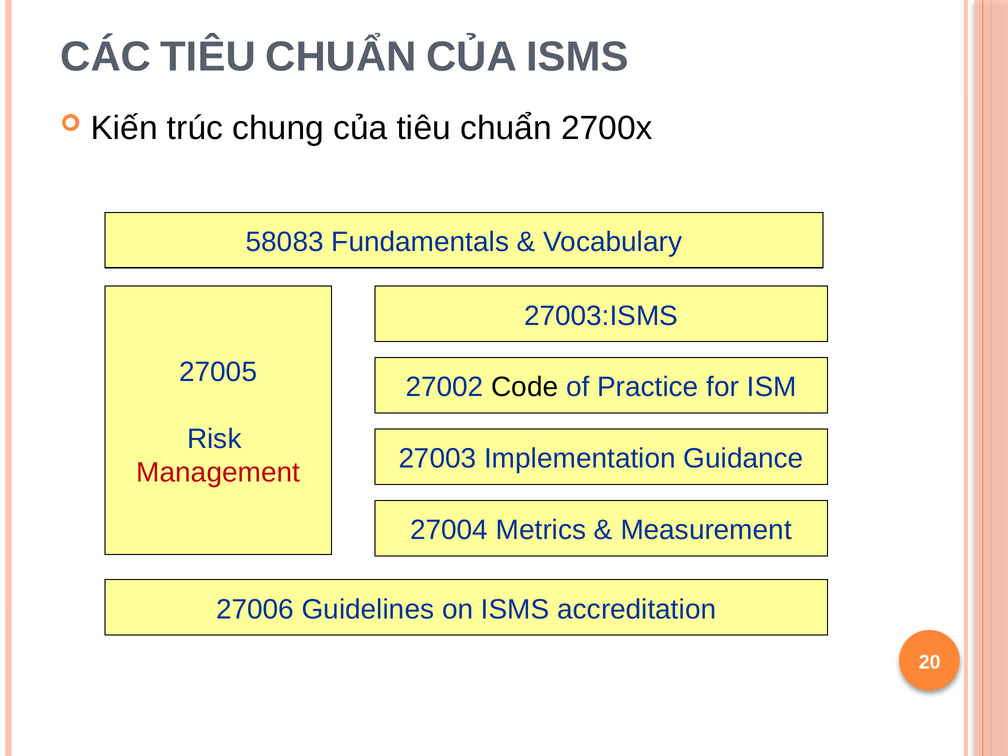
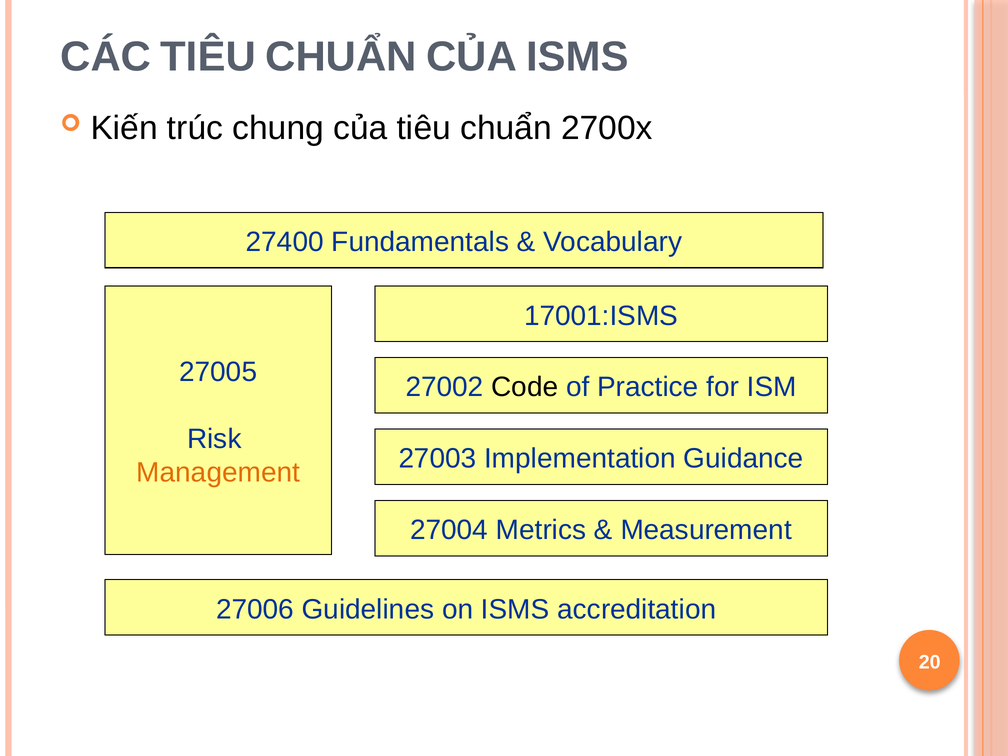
58083: 58083 -> 27400 (285, 242)
27003:ISMS: 27003:ISMS -> 17001:ISMS (601, 316)
Management colour: red -> orange (218, 473)
